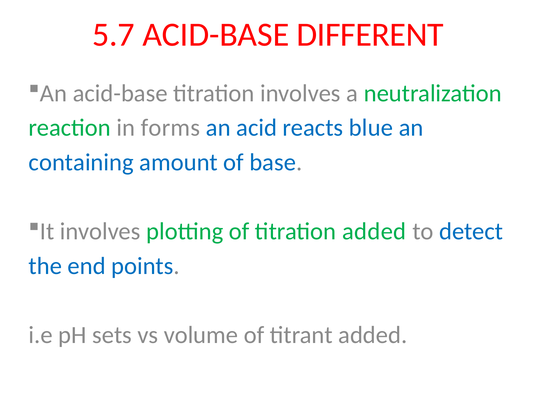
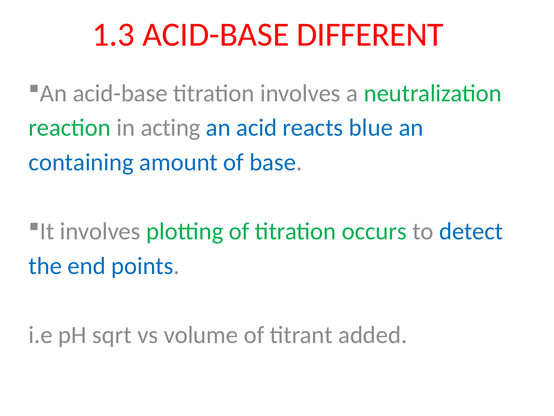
5.7: 5.7 -> 1.3 (113, 35)
forms: forms -> acting (171, 128)
titration added: added -> occurs (374, 231)
sets: sets -> sqrt (112, 335)
